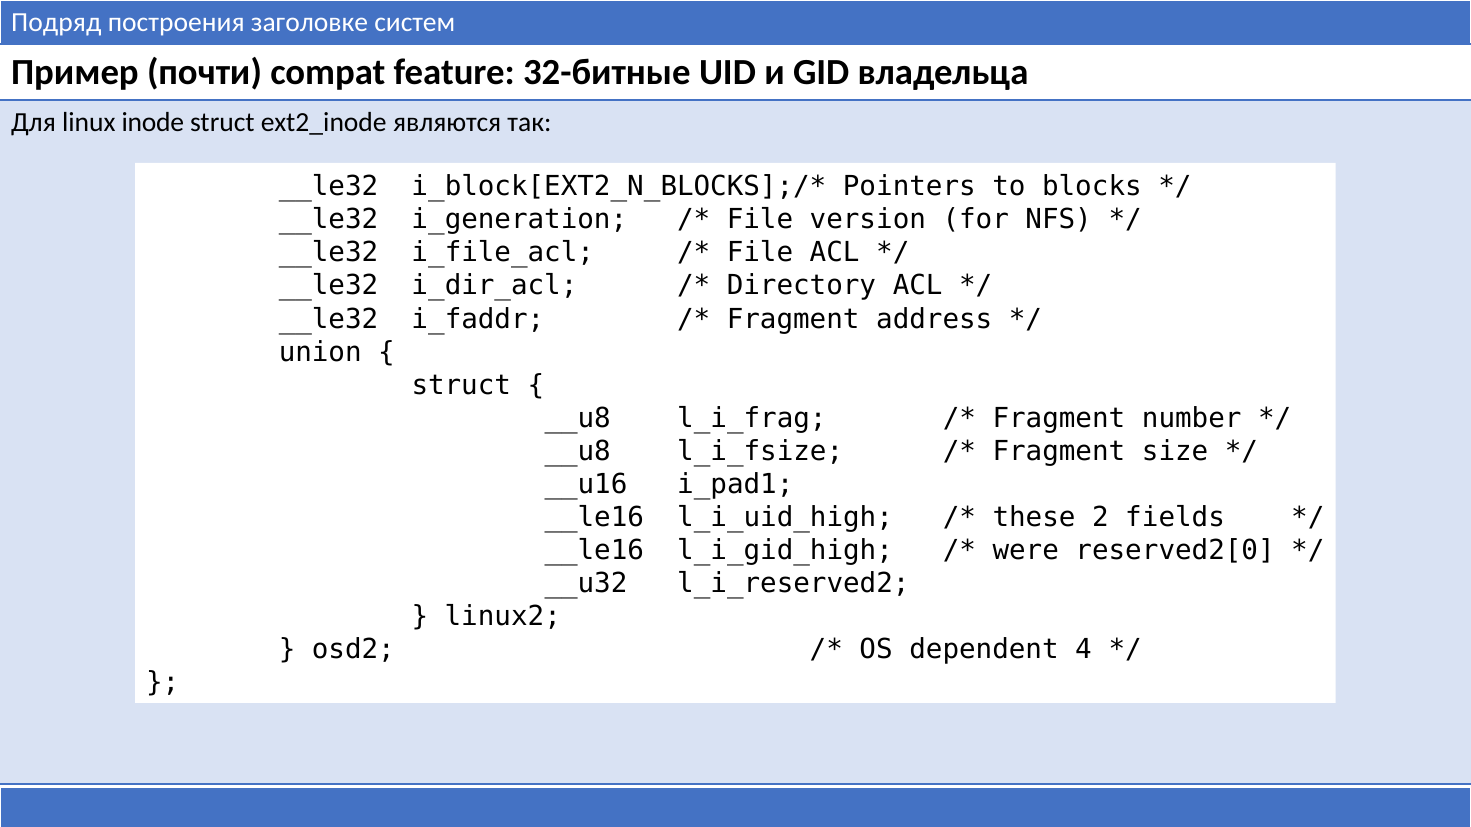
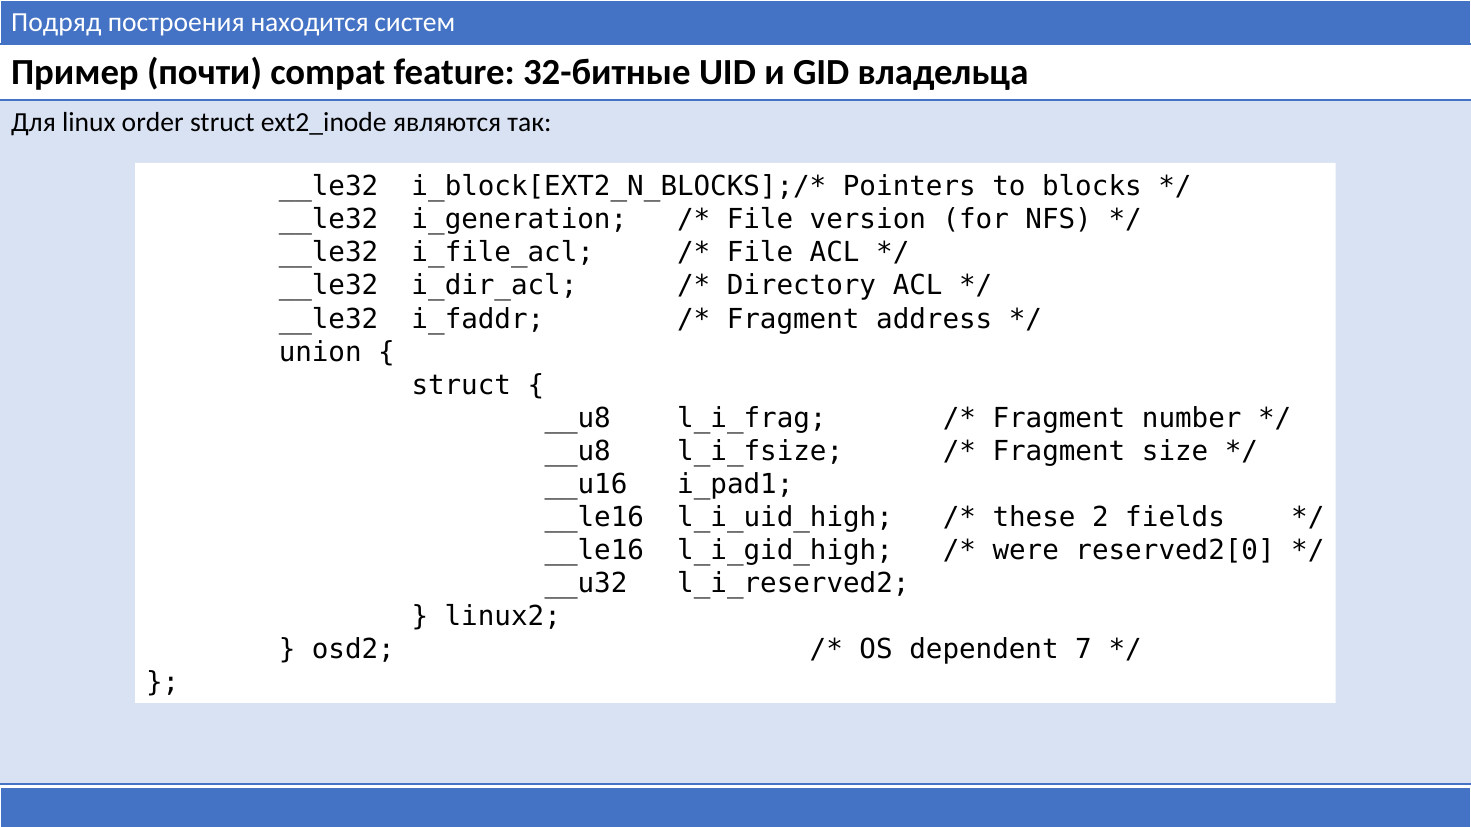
заголовке: заголовке -> находится (310, 23)
inode: inode -> order (153, 123)
4: 4 -> 7 (1084, 650)
